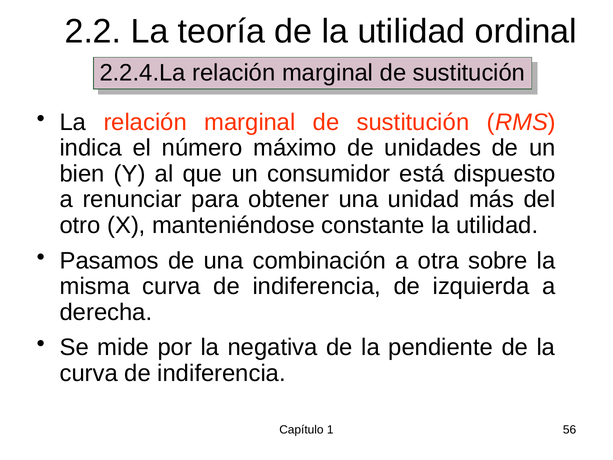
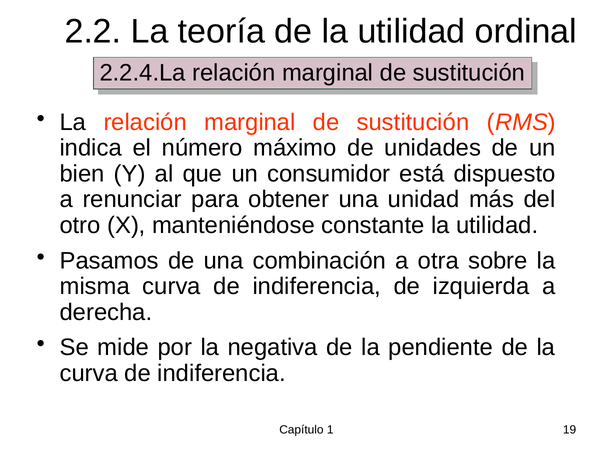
56: 56 -> 19 (570, 430)
